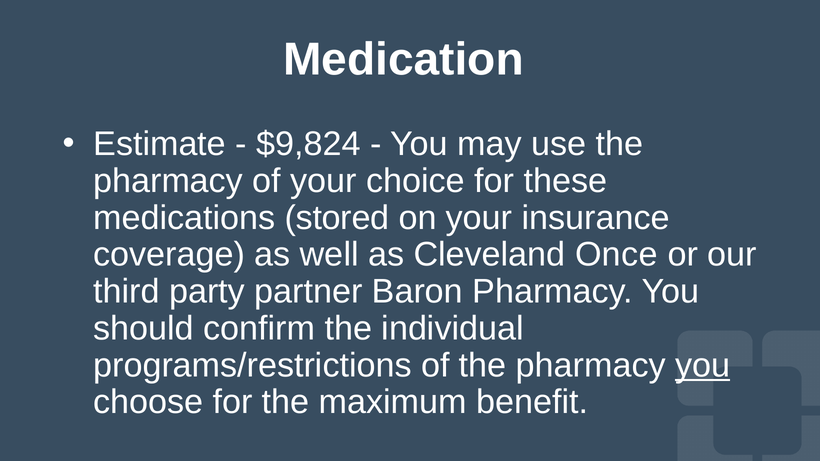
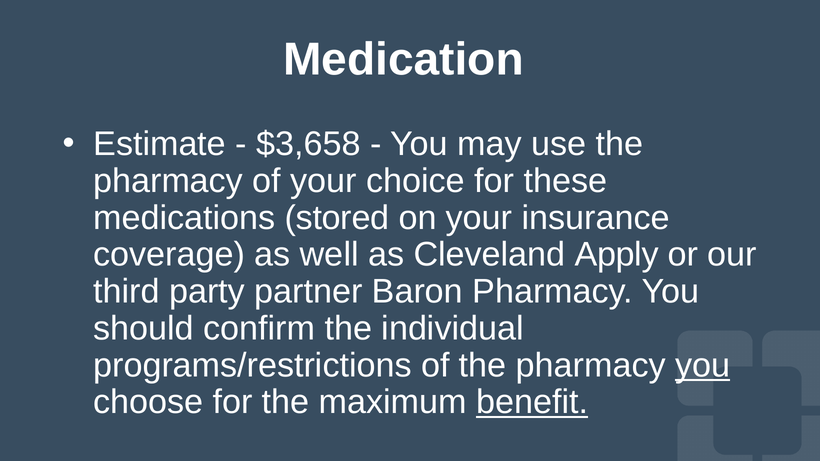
$9,824: $9,824 -> $3,658 (308, 144)
Once: Once -> Apply (617, 255)
benefit underline: none -> present (532, 402)
